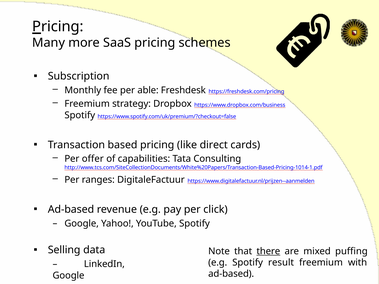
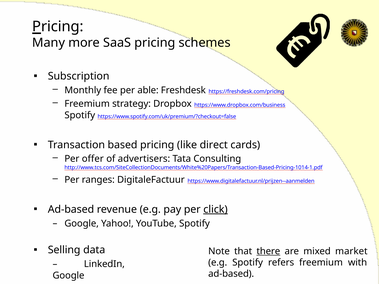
capabilities: capabilities -> advertisers (144, 159)
click underline: none -> present (215, 210)
puffing: puffing -> market (351, 251)
result: result -> refers (281, 263)
